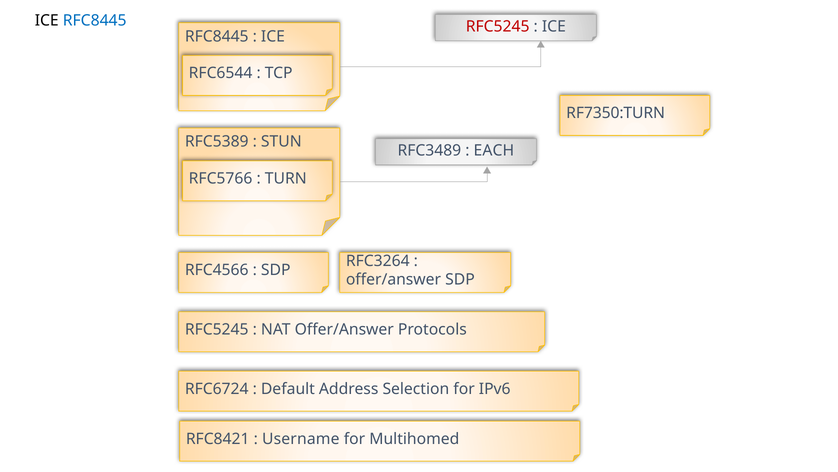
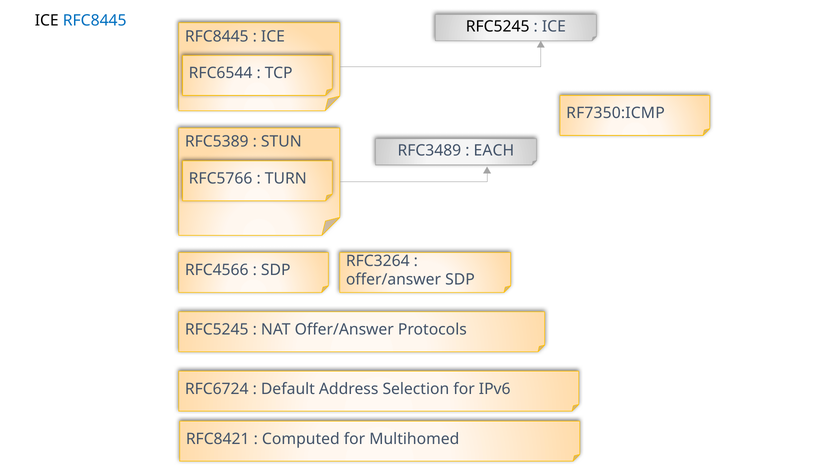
RFC5245 colour: red -> black (498, 27)
RF7350:TURN: RF7350:TURN -> RF7350:ICMP (616, 113)
Username: Username -> Computed (301, 438)
